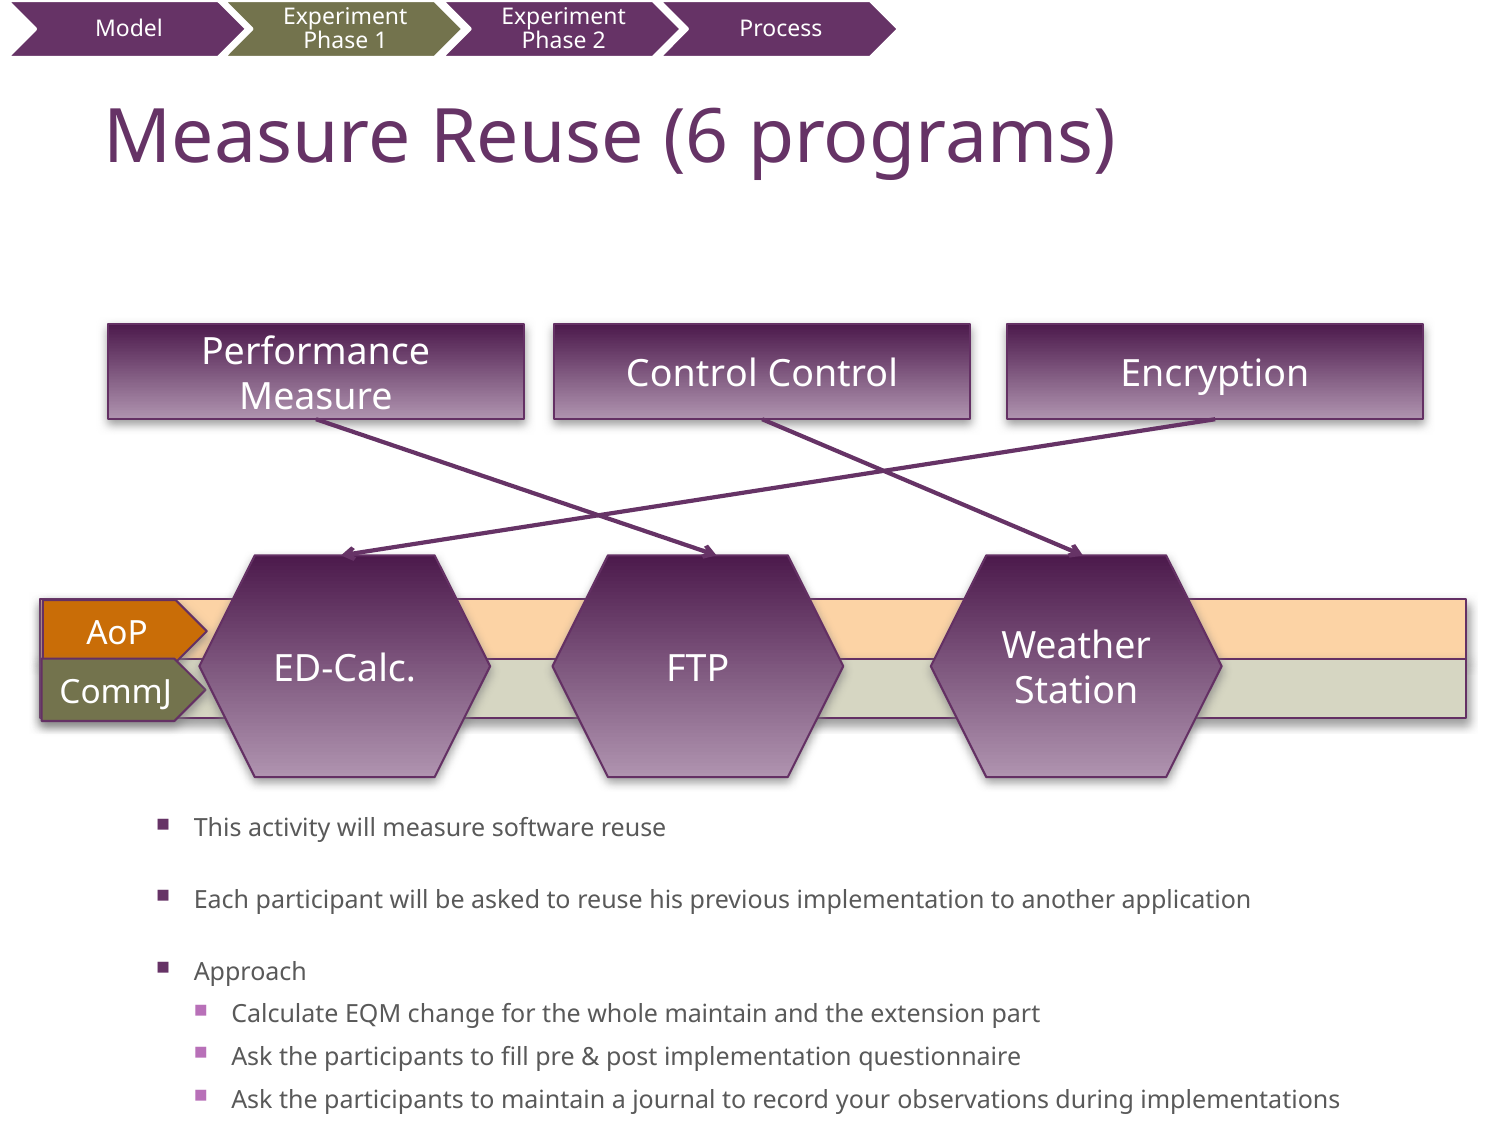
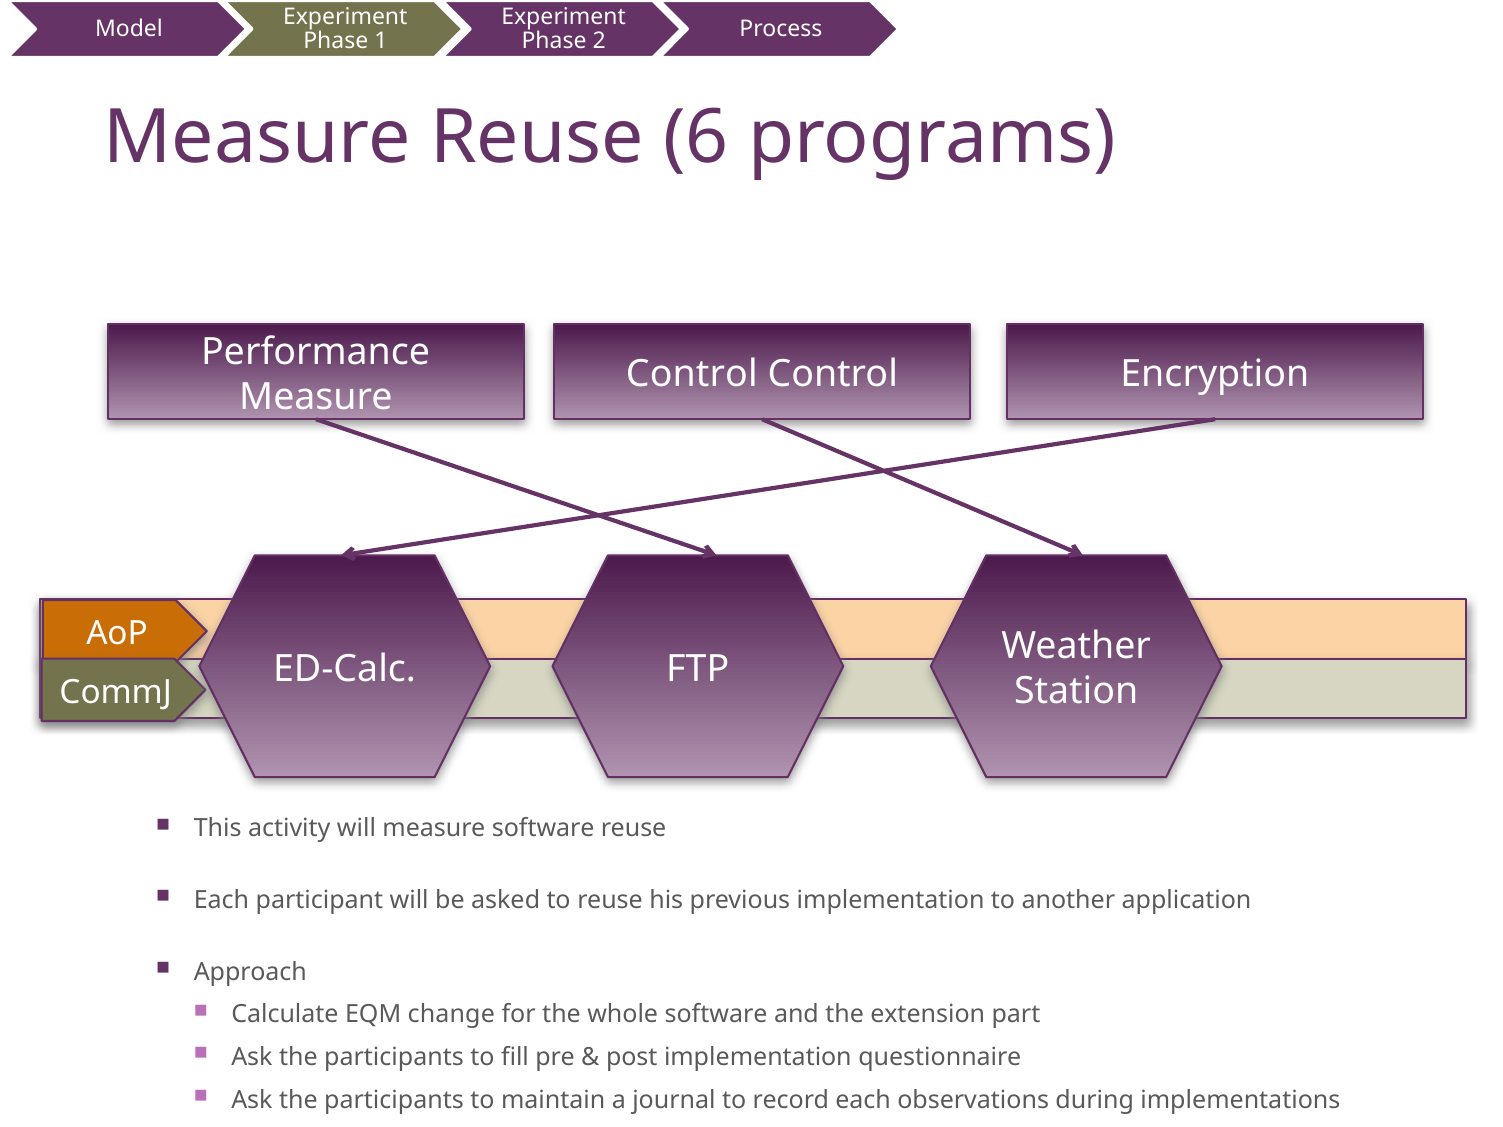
whole maintain: maintain -> software (716, 1015)
record your: your -> each (863, 1100)
